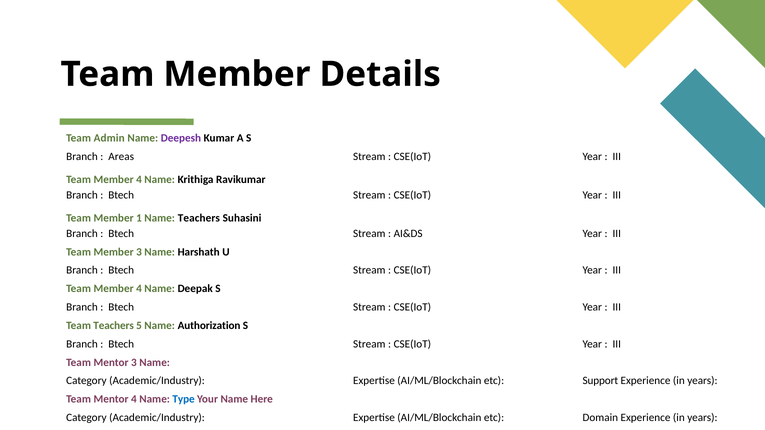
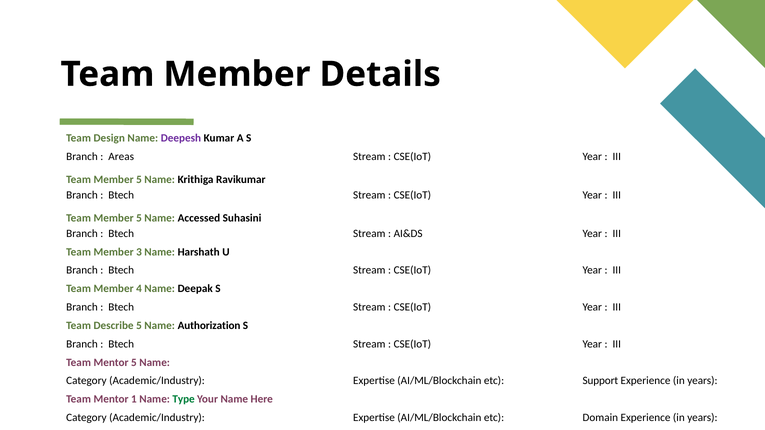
Admin: Admin -> Design (109, 138)
4: 4 -> 5 (139, 180)
1: 1 -> 5 (139, 218)
Name Teachers: Teachers -> Accessed (199, 218)
Team Teachers: Teachers -> Describe (114, 326)
Mentor 3: 3 -> 5 (134, 363)
Mentor 4: 4 -> 1 (134, 399)
Type colour: blue -> green (184, 399)
